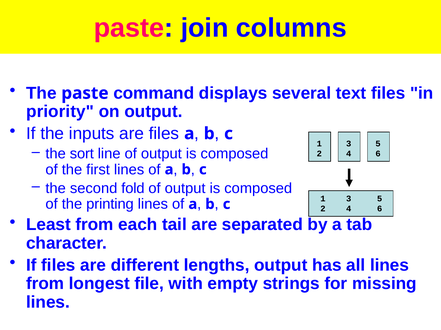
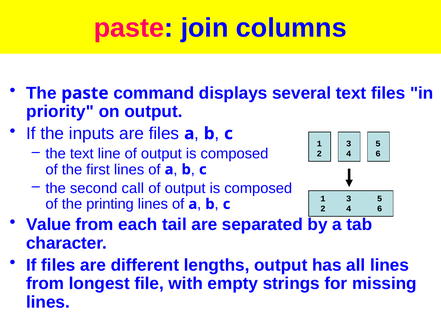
the sort: sort -> text (82, 154)
fold: fold -> call (133, 189)
Least: Least -> Value (49, 225)
